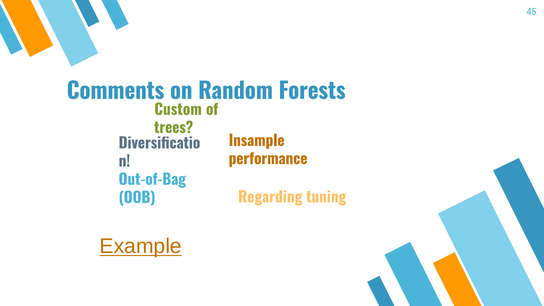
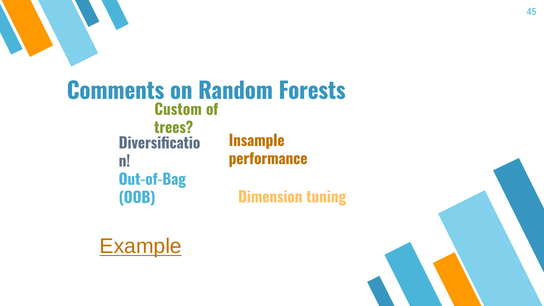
Regarding: Regarding -> Dimension (270, 197)
